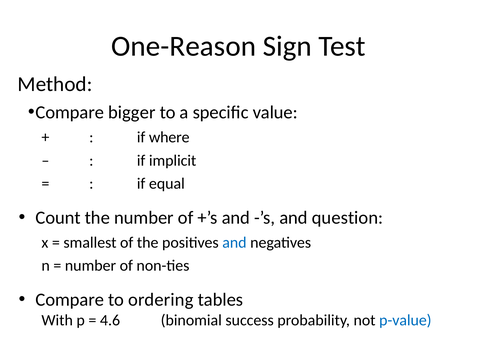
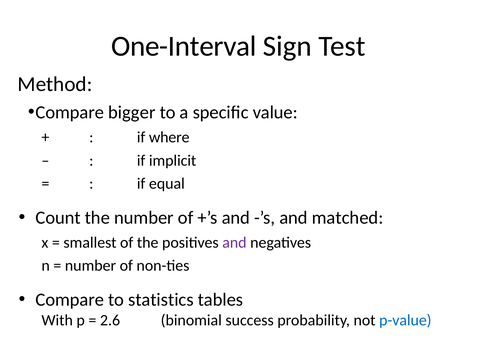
One-Reason: One-Reason -> One-Interval (184, 46)
question: question -> matched (348, 218)
and colour: blue -> purple (234, 243)
ordering: ordering -> statistics (161, 300)
4.6: 4.6 -> 2.6 (110, 321)
